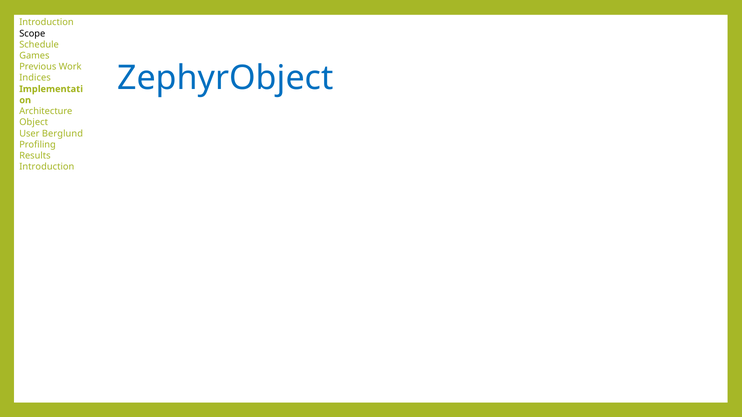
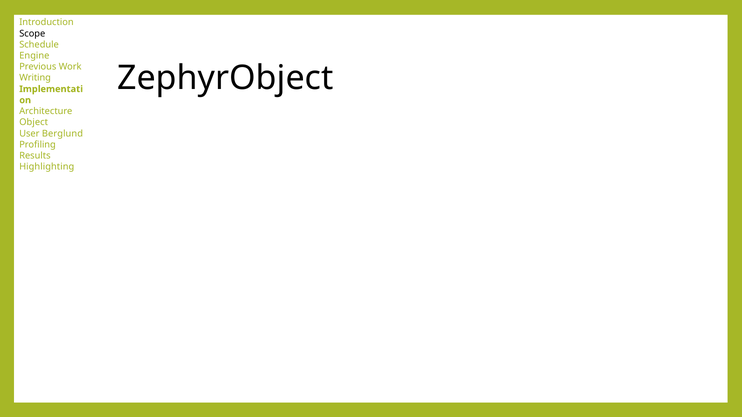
Games: Games -> Engine (34, 56)
ZephyrObject colour: blue -> black (225, 78)
Indices: Indices -> Writing (35, 78)
Introduction: Introduction -> Highlighting (47, 167)
